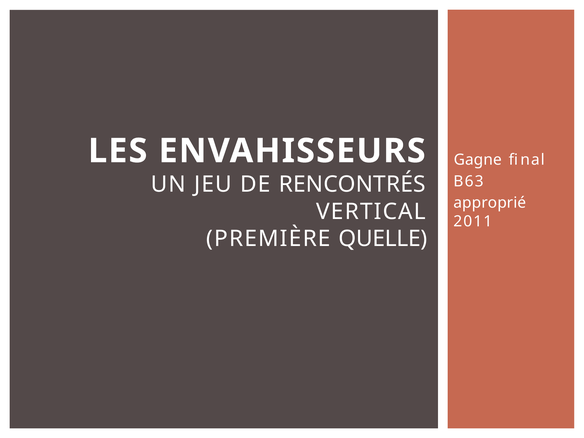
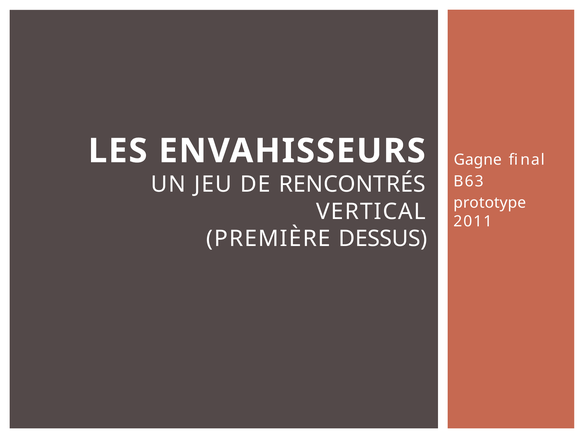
approprié: approprié -> prototype (490, 203)
QUELLE: QUELLE -> DESSUS (383, 239)
